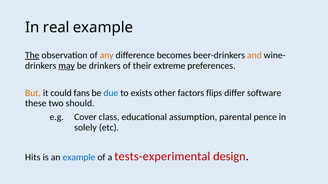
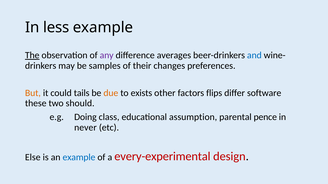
real: real -> less (56, 28)
any colour: orange -> purple (107, 55)
becomes: becomes -> averages (174, 55)
and colour: orange -> blue (254, 55)
may underline: present -> none (67, 66)
be drinkers: drinkers -> samples (105, 66)
extreme: extreme -> changes (169, 66)
fans: fans -> tails (82, 93)
due colour: blue -> orange (111, 93)
Cover: Cover -> Doing (85, 117)
solely: solely -> never (85, 128)
Hits: Hits -> Else (33, 158)
tests-experimental: tests-experimental -> every-experimental (162, 157)
